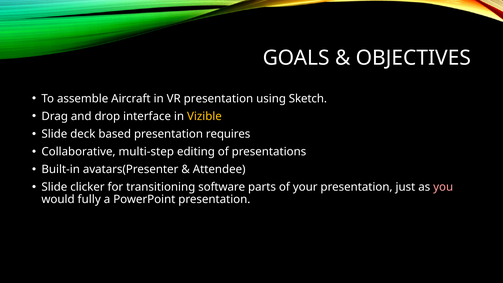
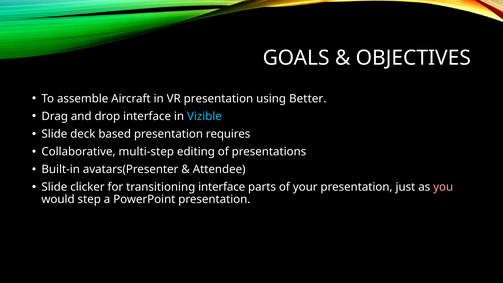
Sketch: Sketch -> Better (308, 99)
Vizible colour: yellow -> light blue (204, 116)
transitioning software: software -> interface (222, 187)
fully: fully -> step (89, 199)
